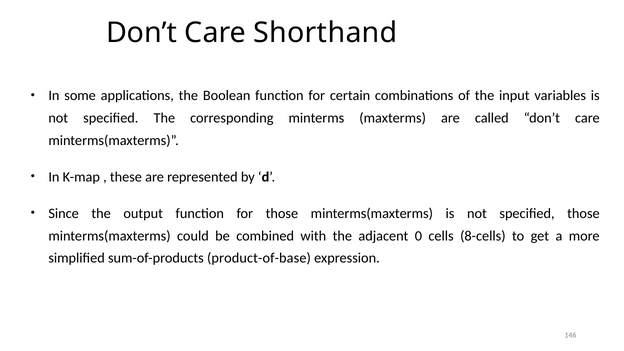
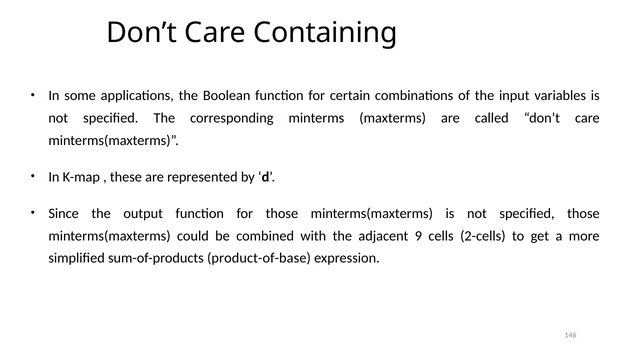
Shorthand: Shorthand -> Containing (326, 33)
0: 0 -> 9 (418, 236)
8-cells: 8-cells -> 2-cells (483, 236)
